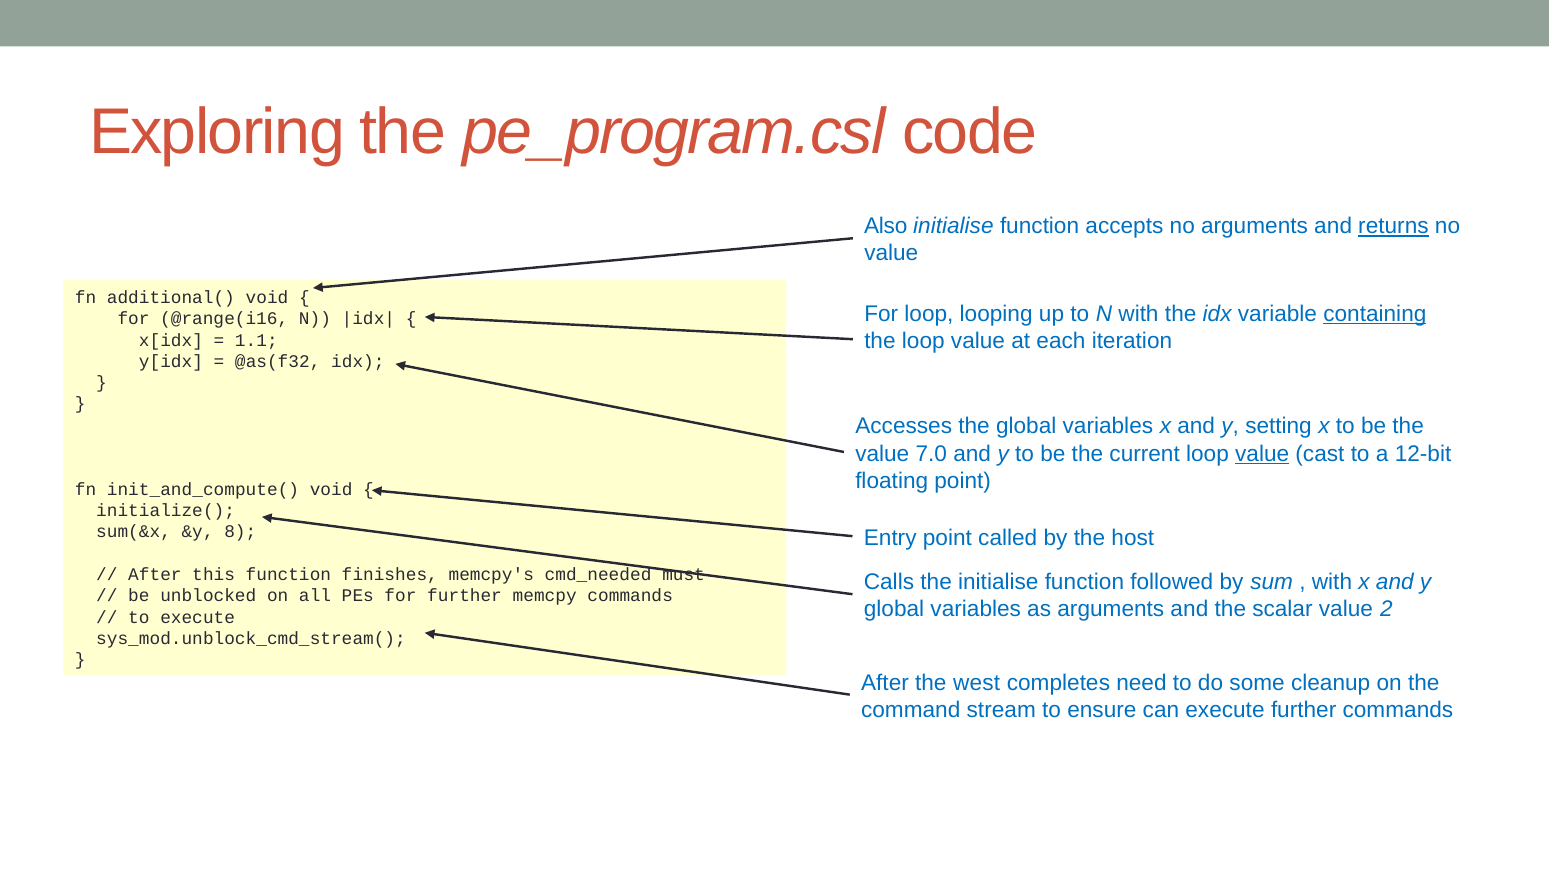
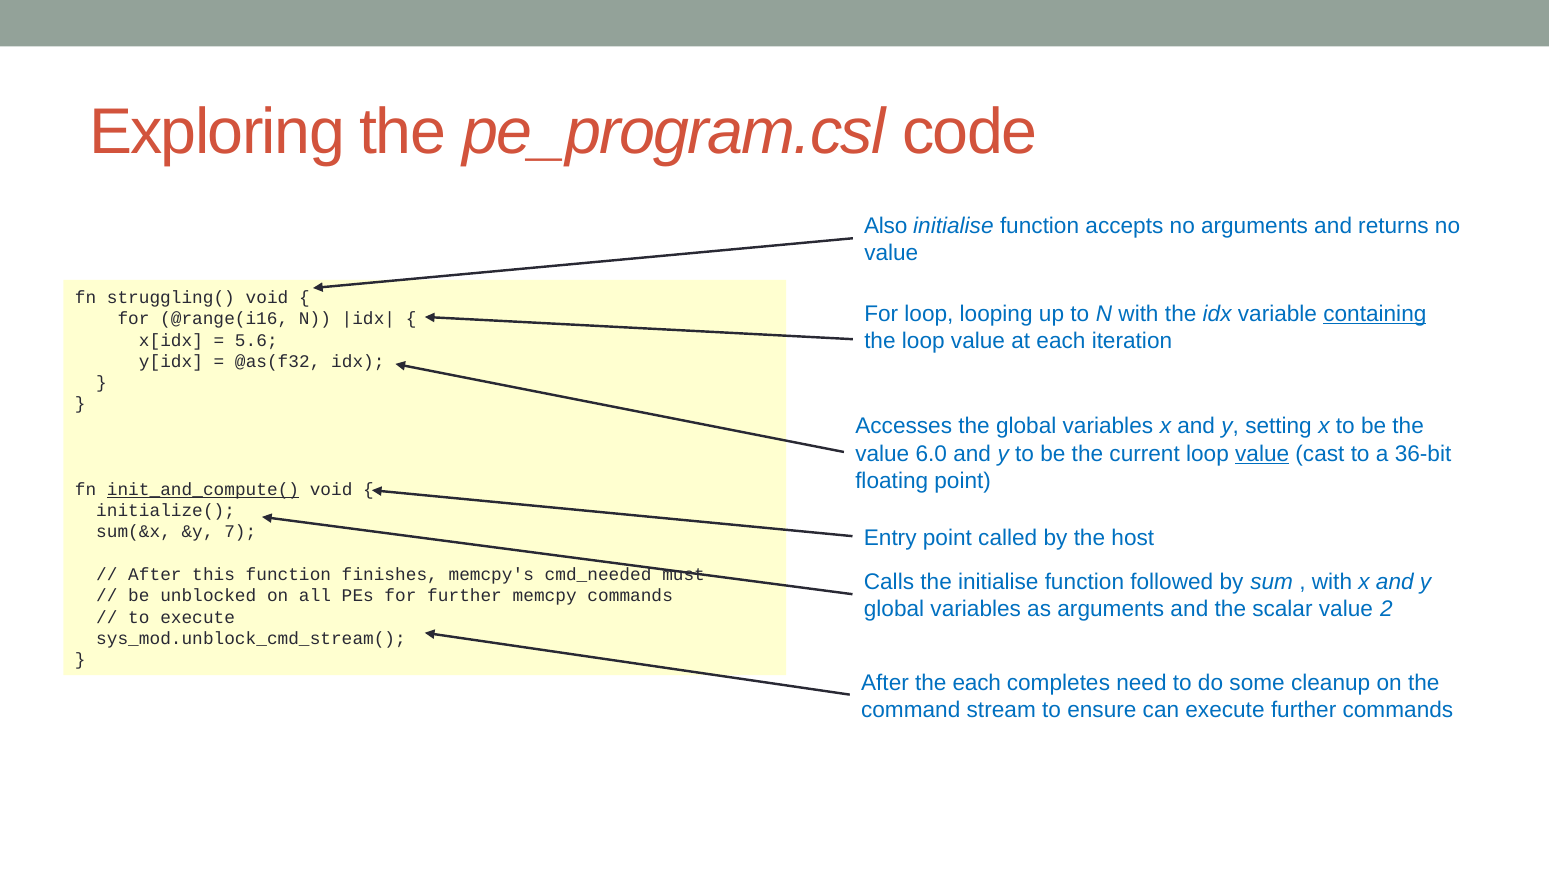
returns underline: present -> none (1393, 226)
additional(: additional( -> struggling( (171, 297)
1.1: 1.1 -> 5.6 (256, 340)
7.0: 7.0 -> 6.0 (931, 453)
12-bit: 12-bit -> 36-bit (1423, 453)
init_and_compute( underline: none -> present (203, 489)
8: 8 -> 7 (240, 532)
the west: west -> each (977, 682)
